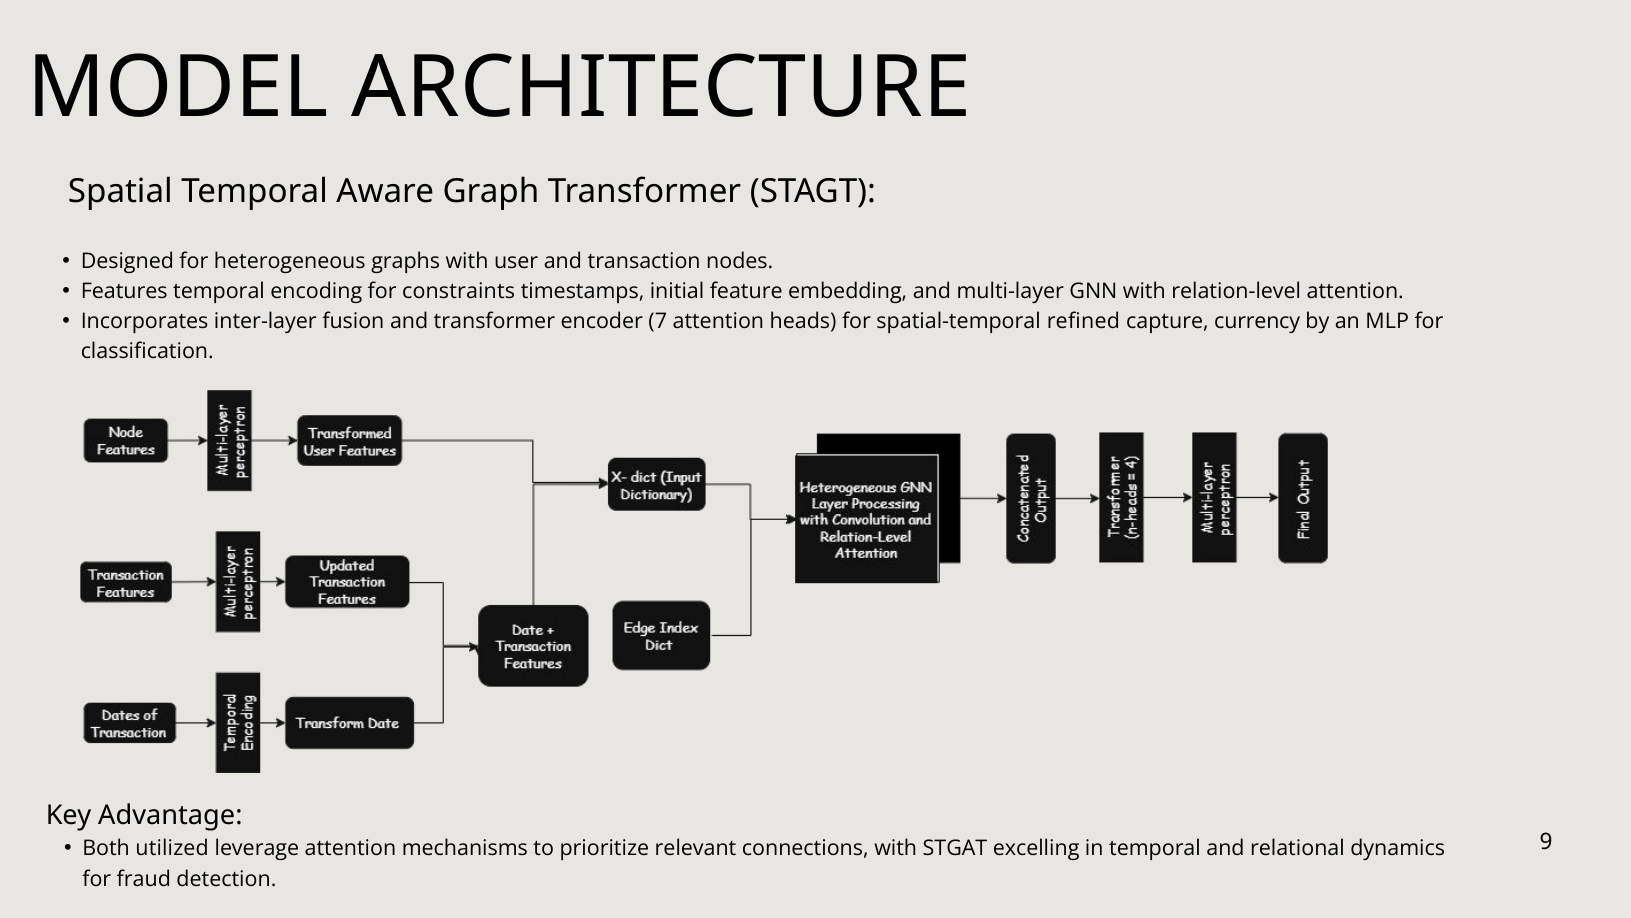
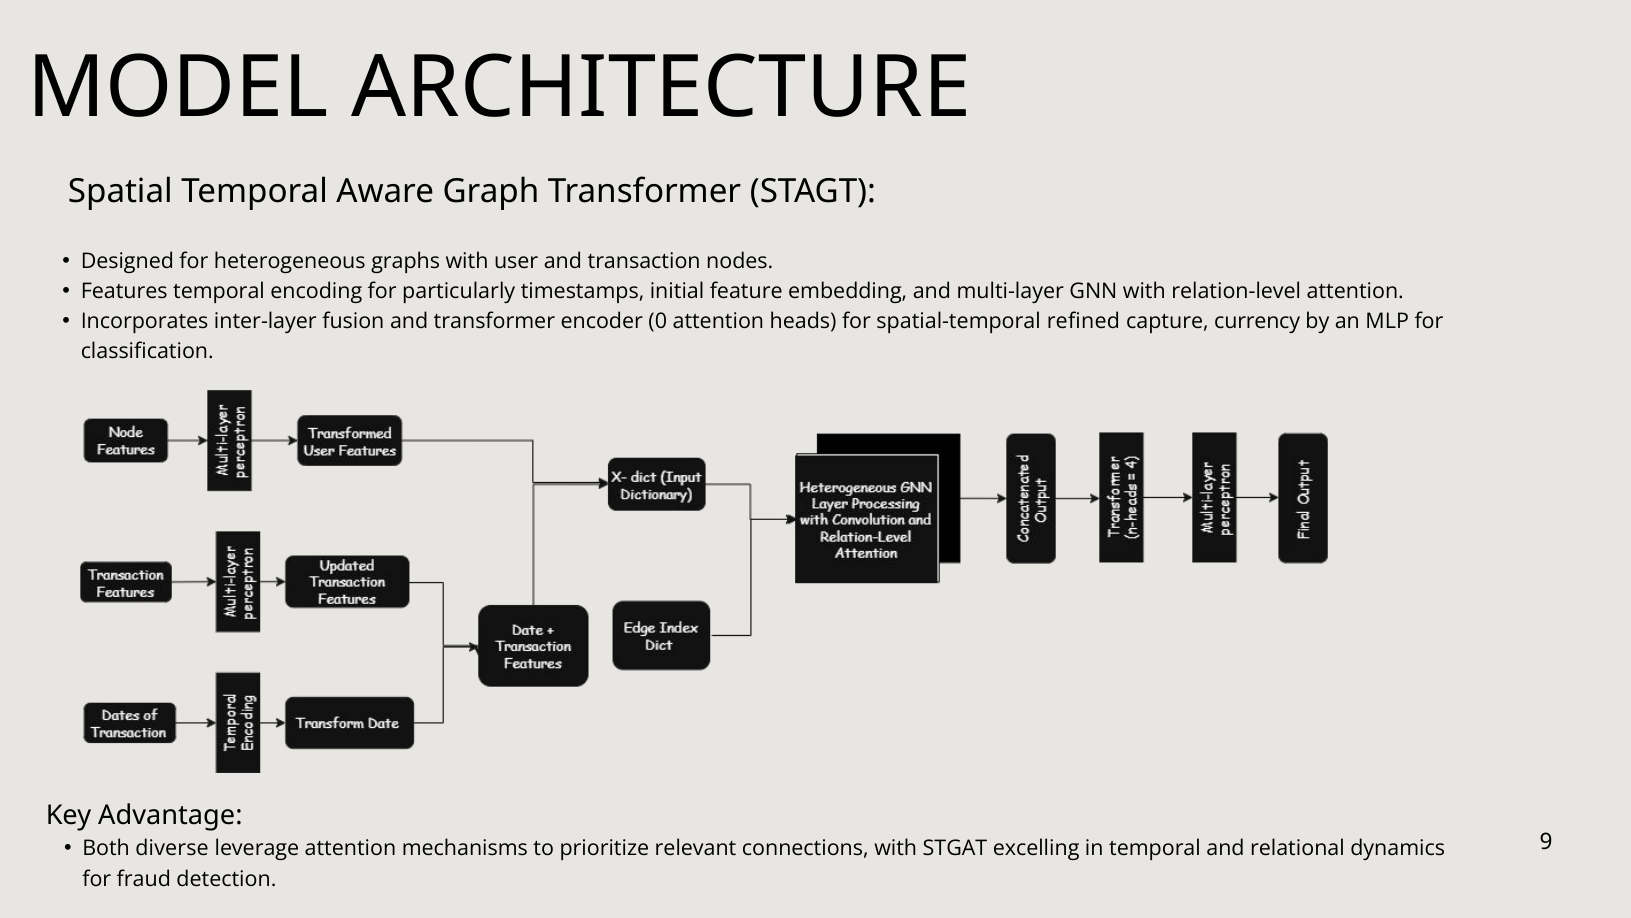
constraints: constraints -> particularly (459, 291)
7: 7 -> 0 (658, 321)
utilized: utilized -> diverse (172, 848)
